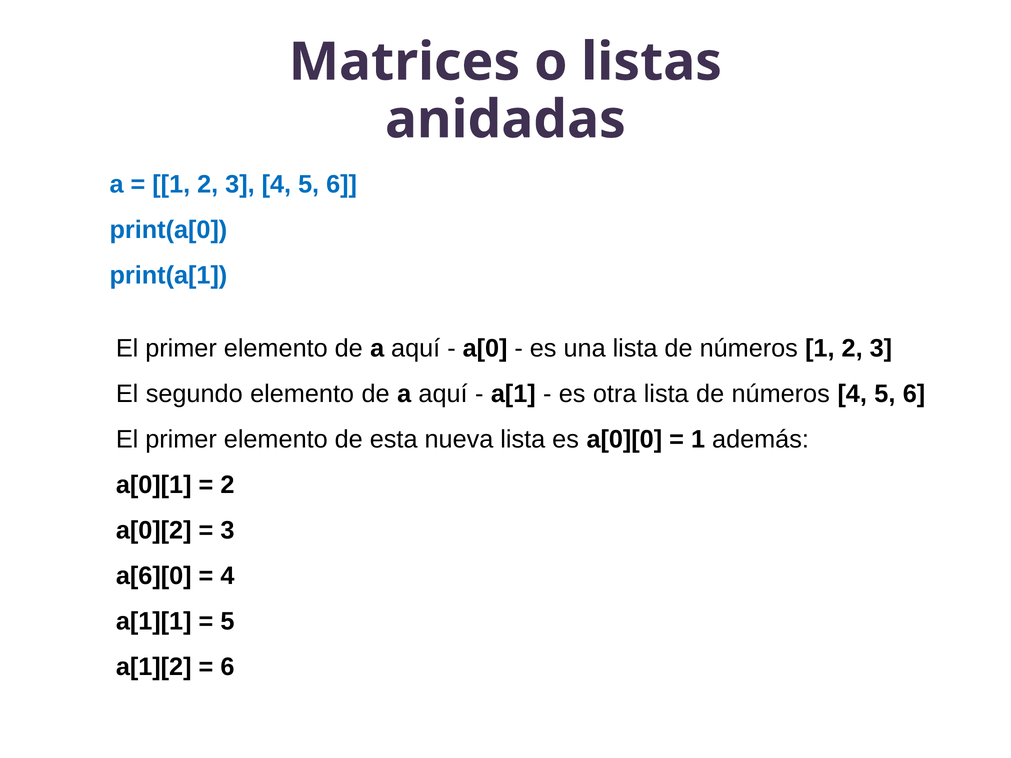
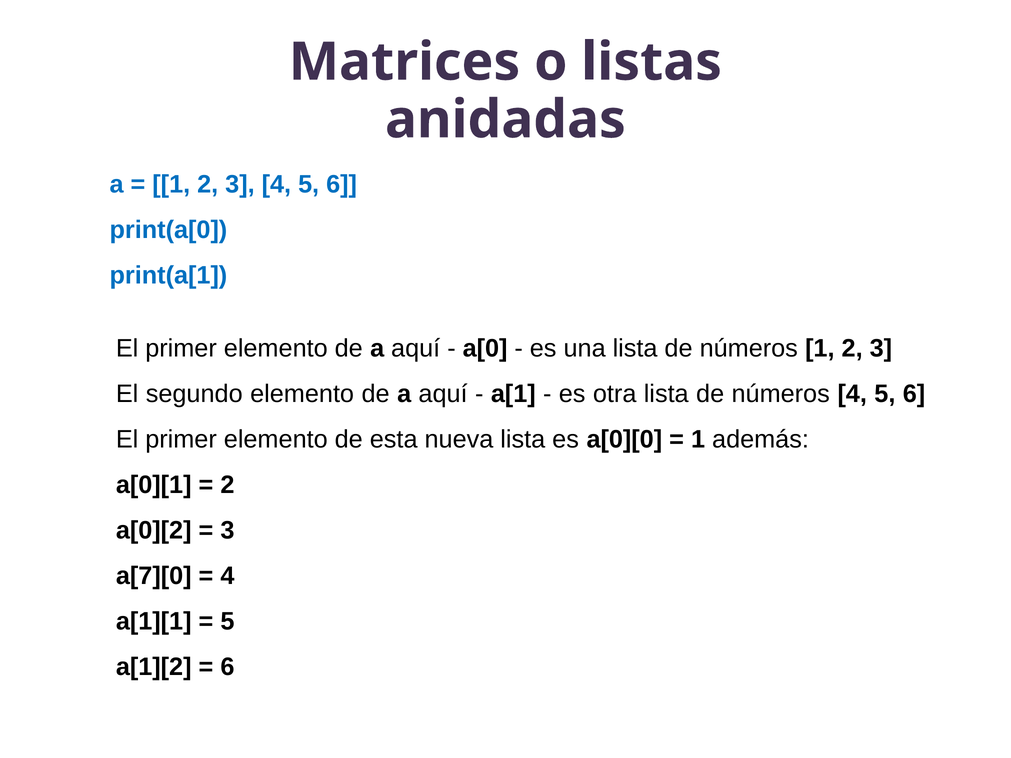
a[6][0: a[6][0 -> a[7][0 (154, 576)
